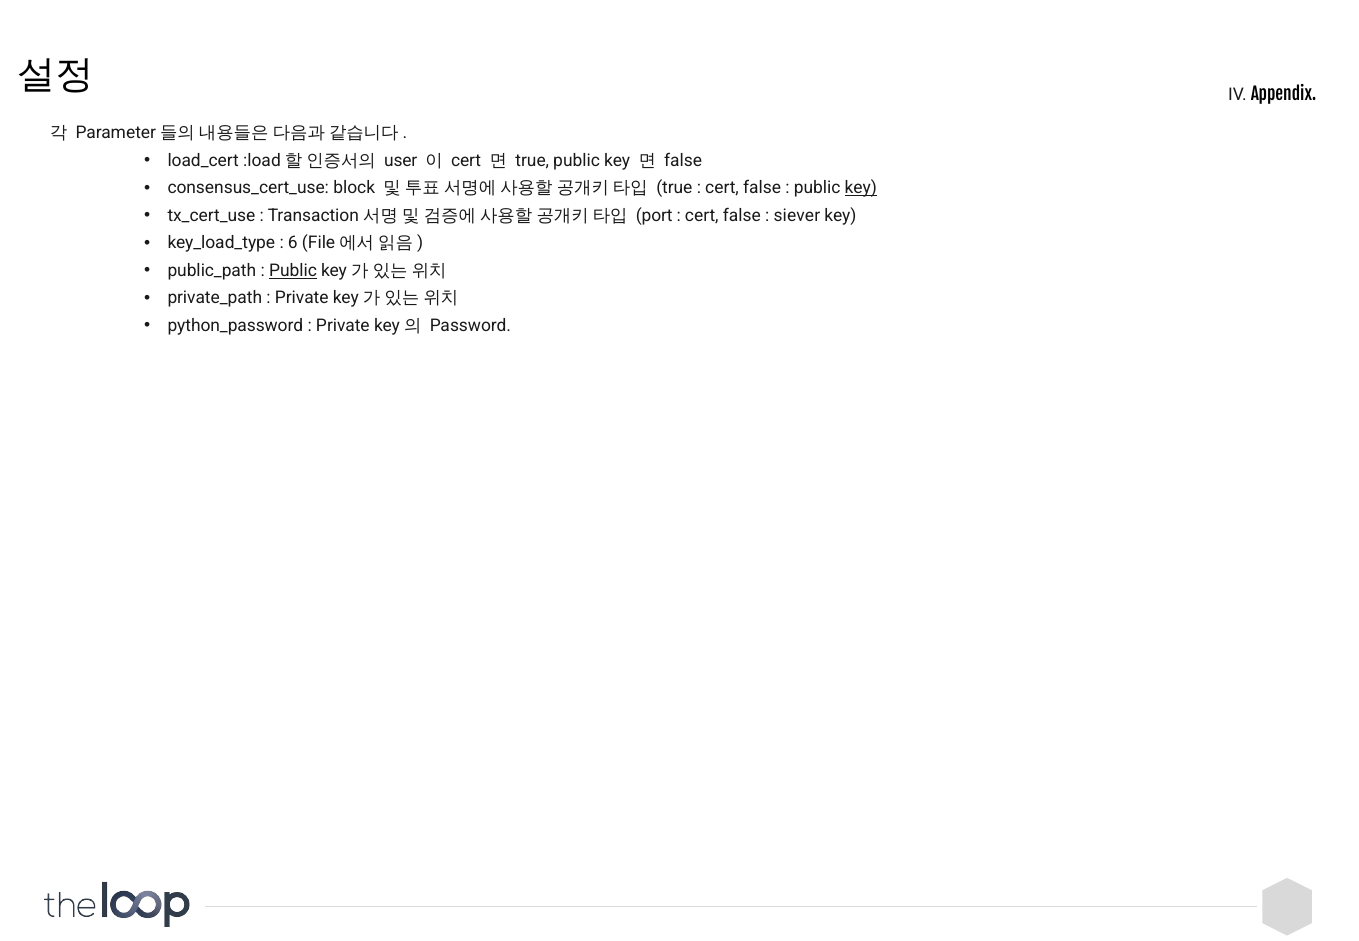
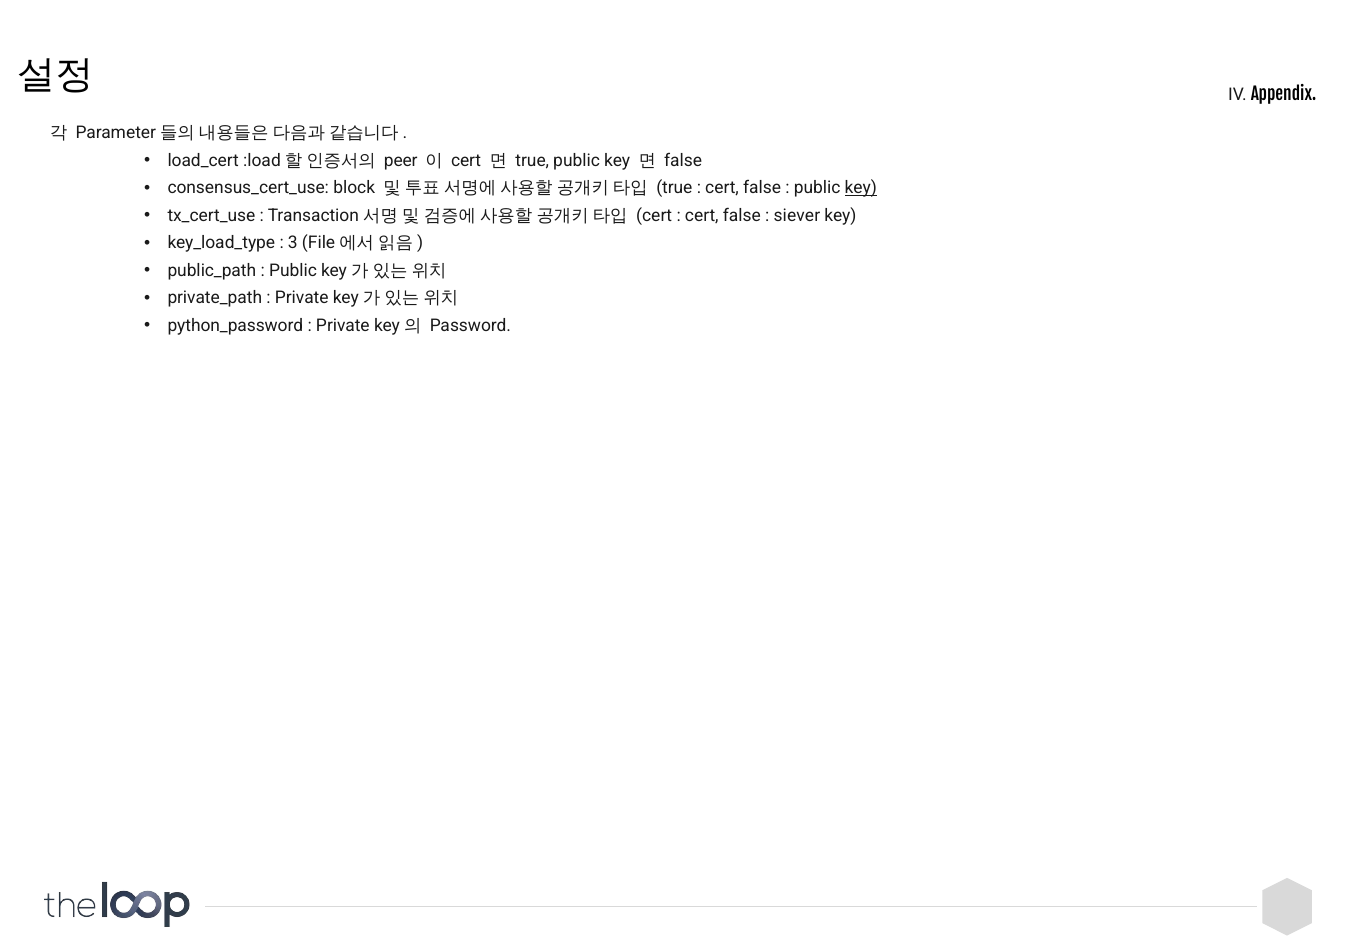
user: user -> peer (401, 160)
port: port -> cert (654, 216)
6: 6 -> 3 (293, 243)
Public underline: present -> none (293, 271)
